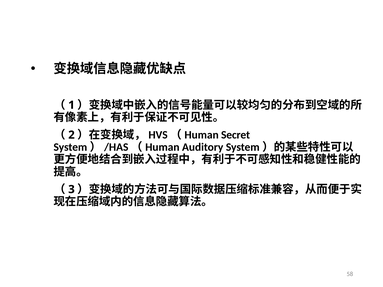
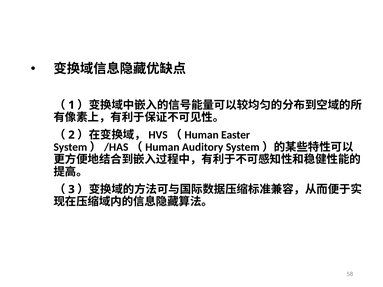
Secret: Secret -> Easter (236, 135)
